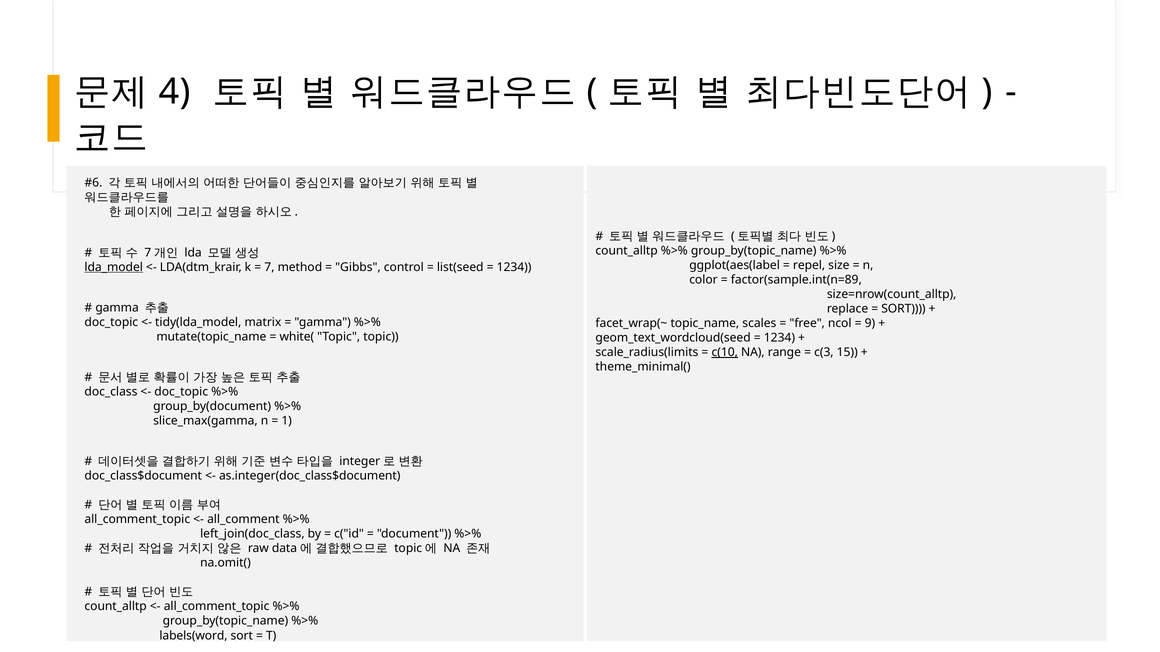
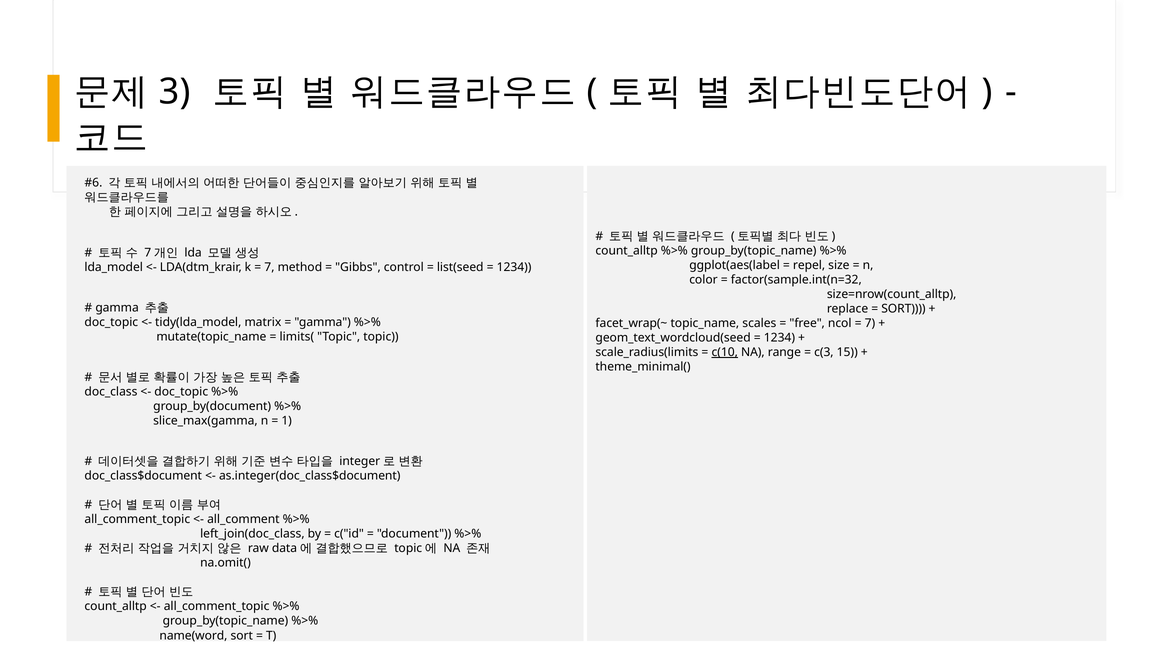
4: 4 -> 3 (175, 92)
lda_model underline: present -> none (114, 267)
factor(sample.int(n=89: factor(sample.int(n=89 -> factor(sample.int(n=32 (796, 280)
9: 9 -> 7 (870, 323)
white(: white( -> limits( (297, 337)
labels(word: labels(word -> name(word (193, 636)
